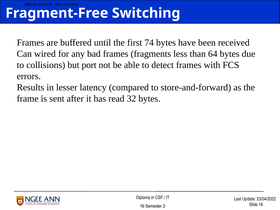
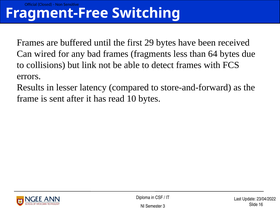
74: 74 -> 29 (149, 43)
port: port -> link (89, 65)
32: 32 -> 10 (131, 99)
